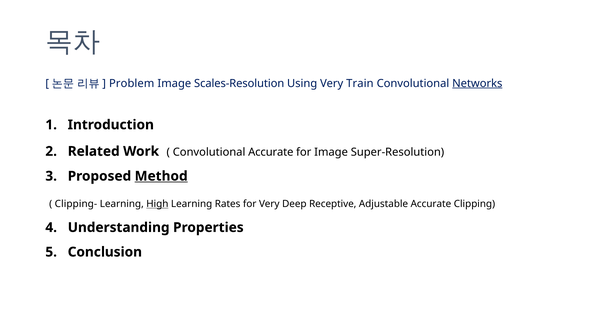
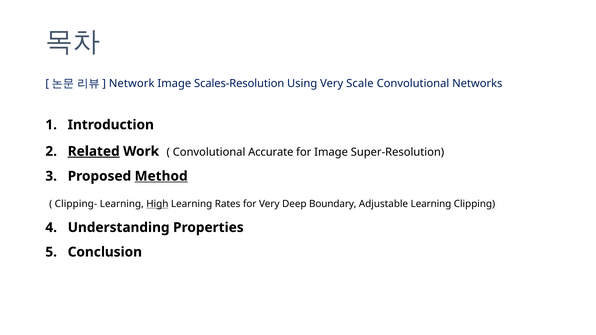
Problem: Problem -> Network (132, 83)
Train: Train -> Scale (360, 83)
Networks underline: present -> none (477, 83)
Related underline: none -> present (94, 151)
Receptive: Receptive -> Boundary (333, 204)
Adjustable Accurate: Accurate -> Learning (431, 204)
